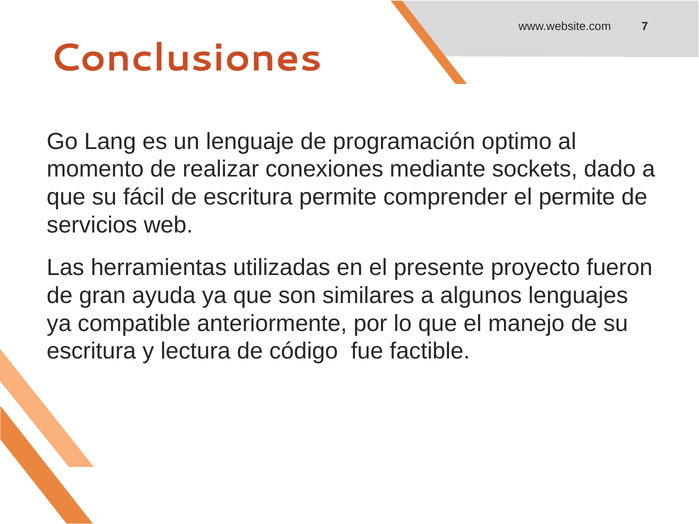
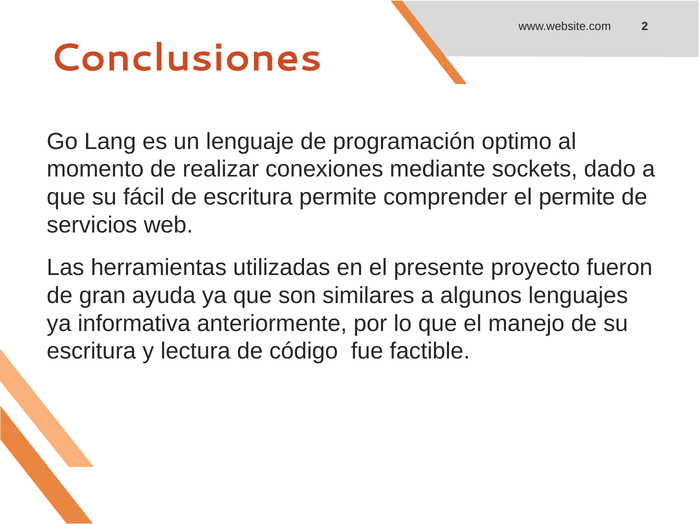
7: 7 -> 2 (645, 27)
compatible: compatible -> informativa (134, 324)
